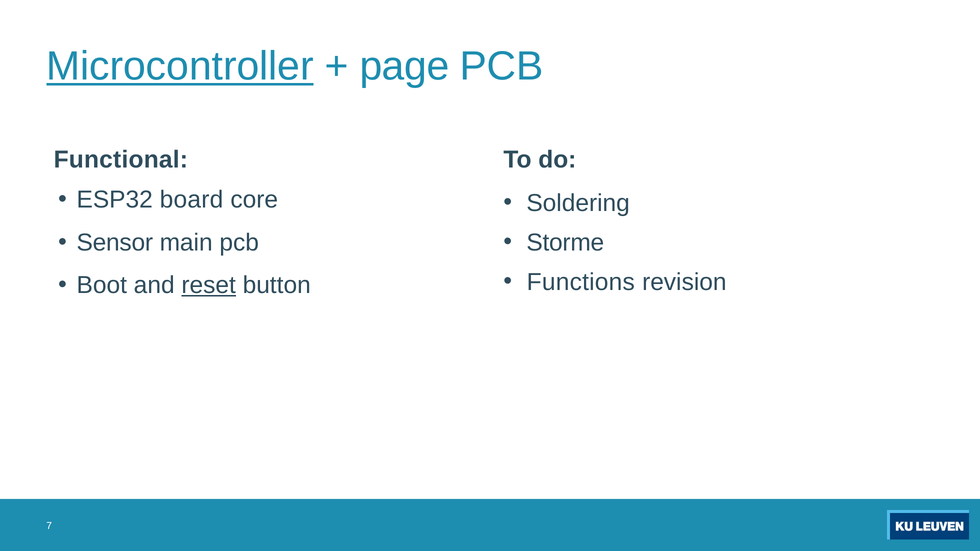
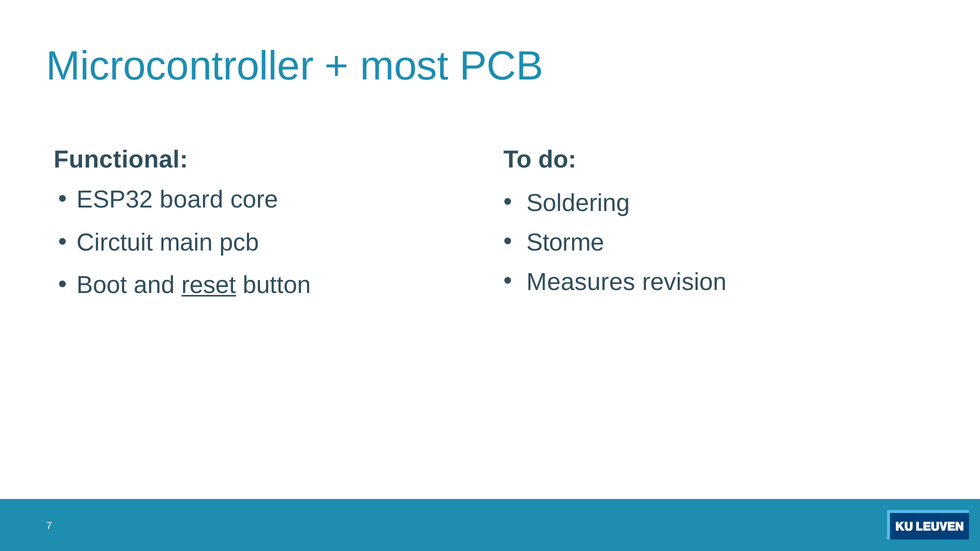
Microcontroller underline: present -> none (180, 67)
page: page -> most (404, 67)
Sensor: Sensor -> Circtuit (115, 243)
Functions: Functions -> Measures (581, 282)
